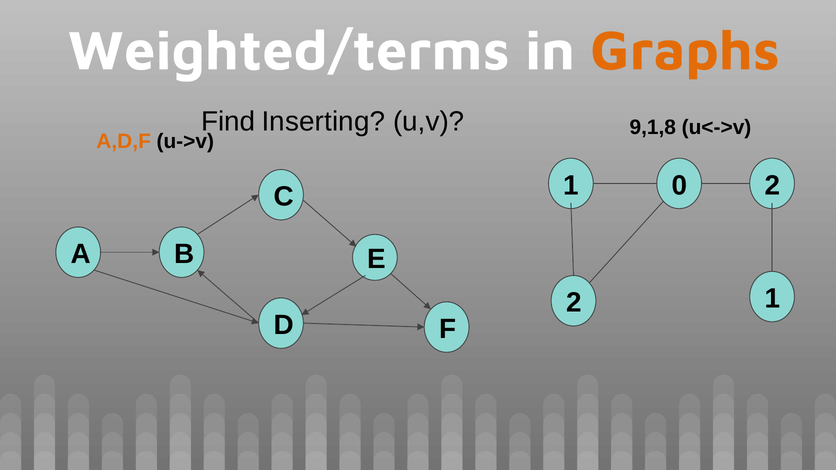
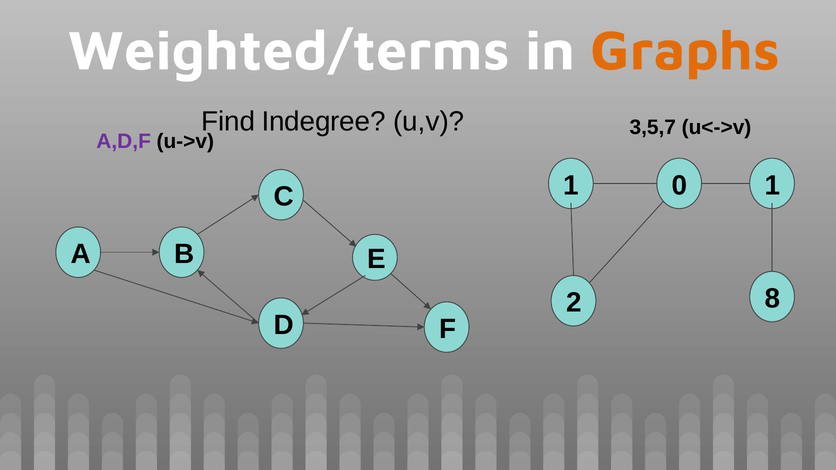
Inserting: Inserting -> Indegree (324, 122)
9,1,8: 9,1,8 -> 3,5,7 (653, 127)
A,D,F colour: orange -> purple (124, 141)
1 2: 2 -> 1 (772, 185)
2 1: 1 -> 8 (772, 299)
